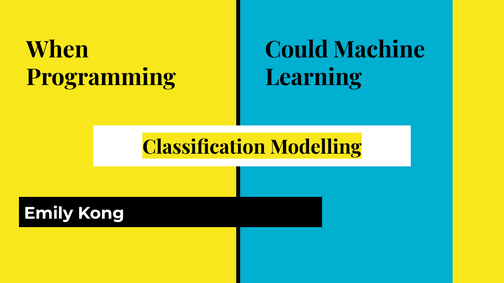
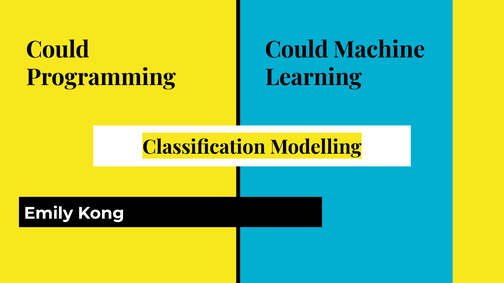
When: When -> Could (58, 50)
